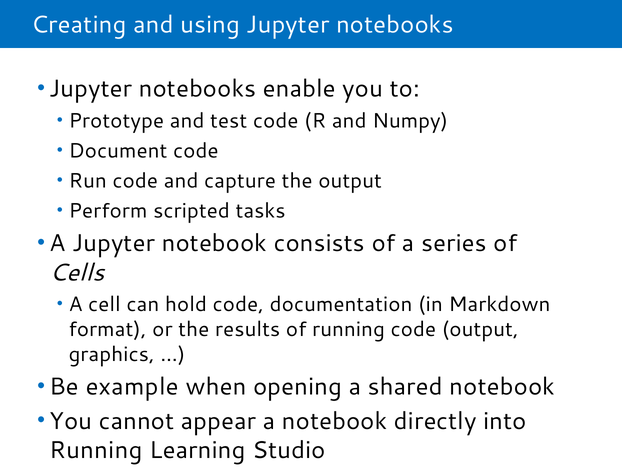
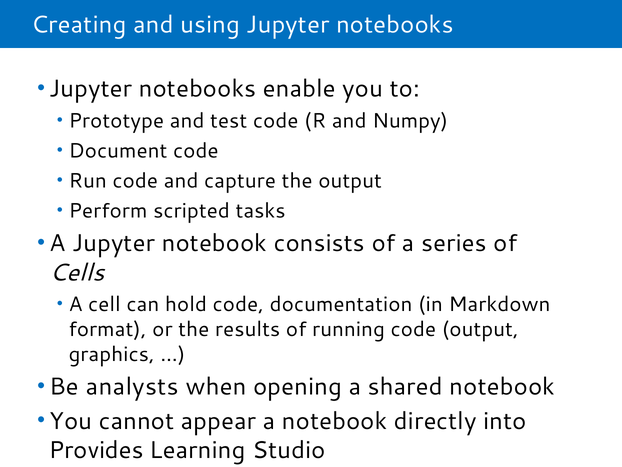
example: example -> analysts (132, 386)
Running: Running -> Provides (96, 450)
